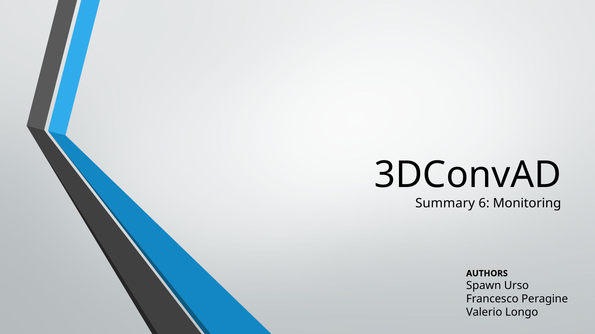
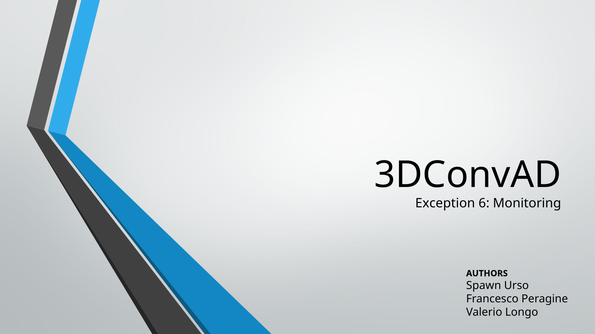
Summary: Summary -> Exception (445, 204)
